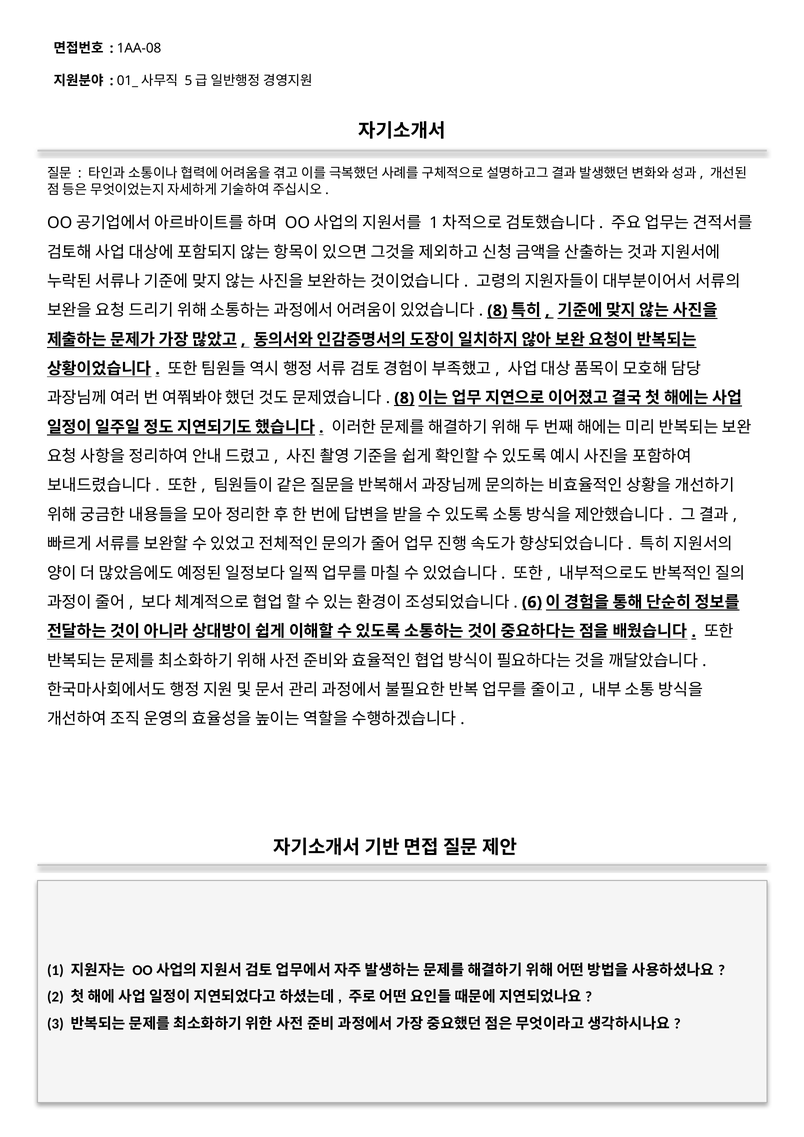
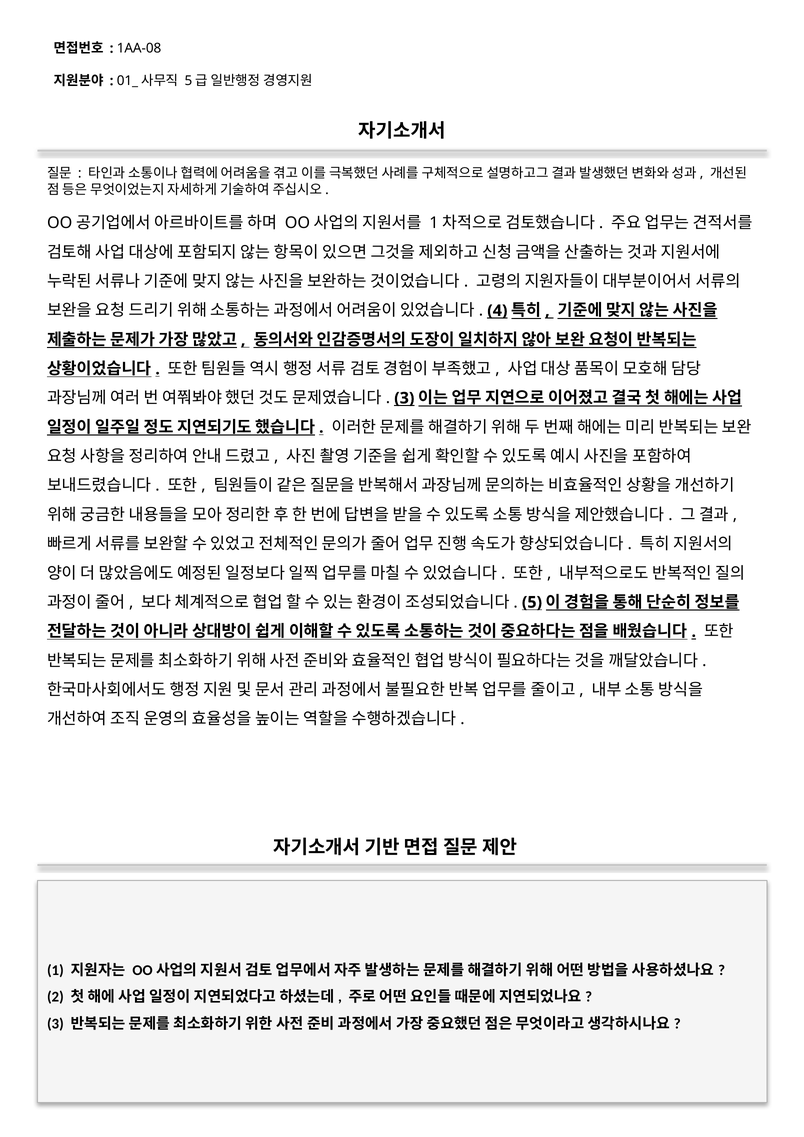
8: 8 -> 4 (497, 311)
8: 8 -> 3 (404, 398)
6: 6 -> 5 (532, 602)
